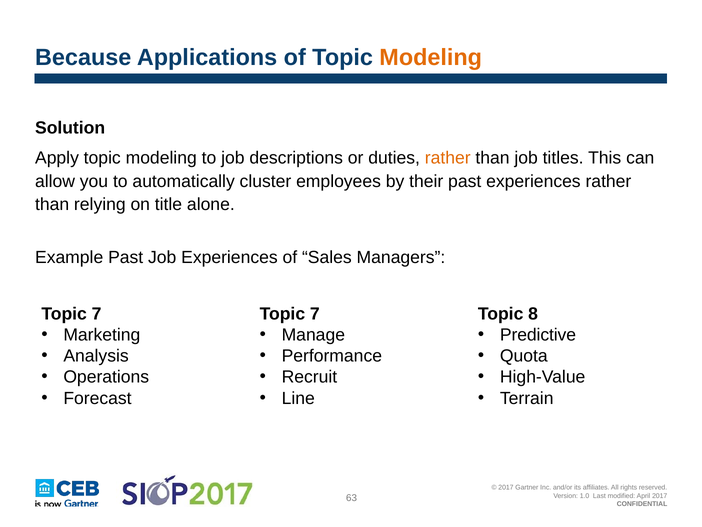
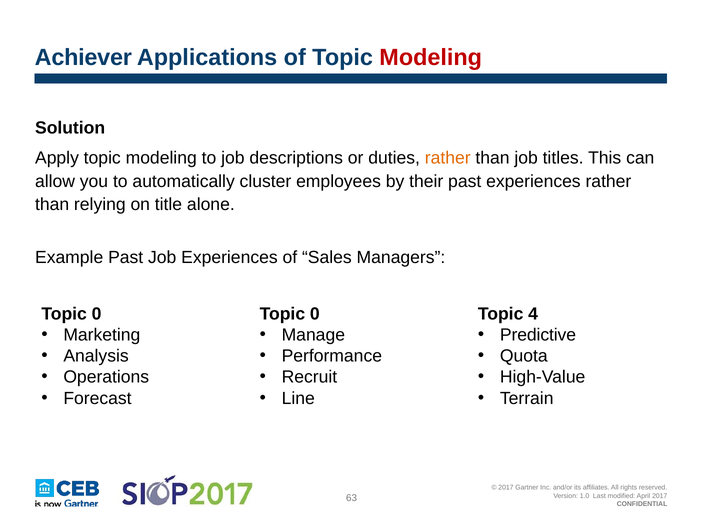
Because: Because -> Achiever (83, 58)
Modeling colour: orange -> red (431, 58)
7: 7 -> 0 (97, 314)
7: 7 -> 0 (315, 314)
8: 8 -> 4 (533, 314)
